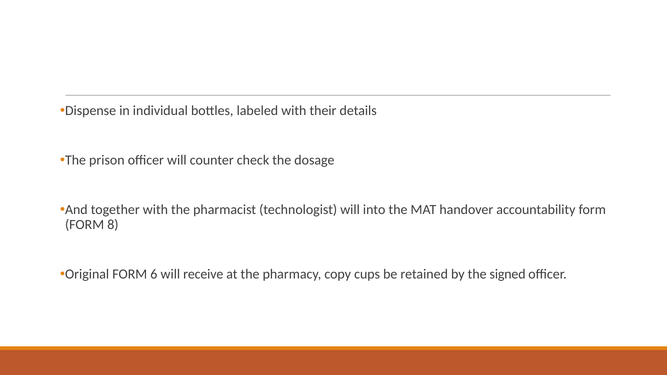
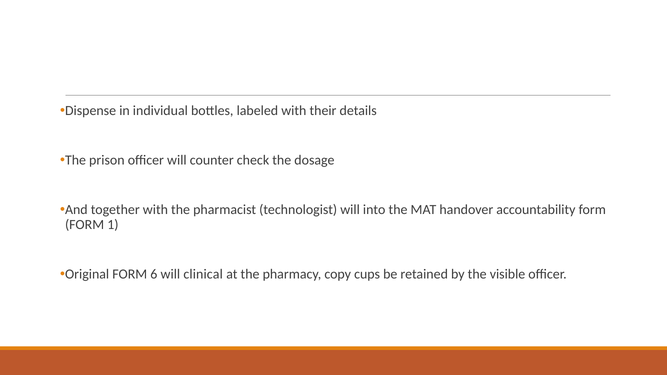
8: 8 -> 1 (113, 225)
receive: receive -> clinical (203, 274)
signed: signed -> visible (508, 274)
